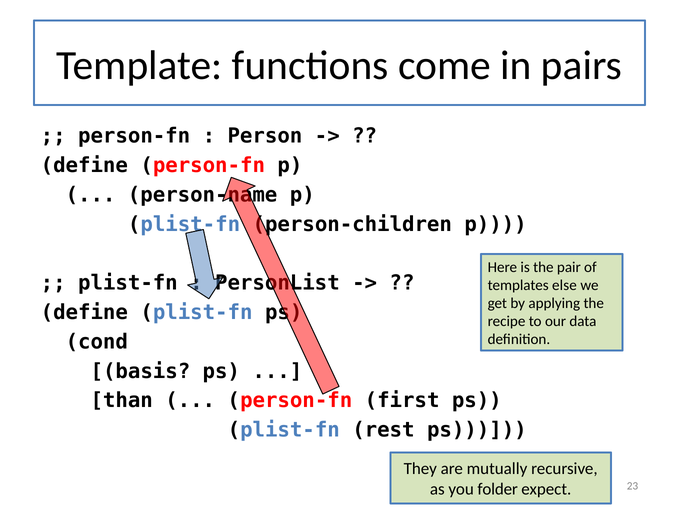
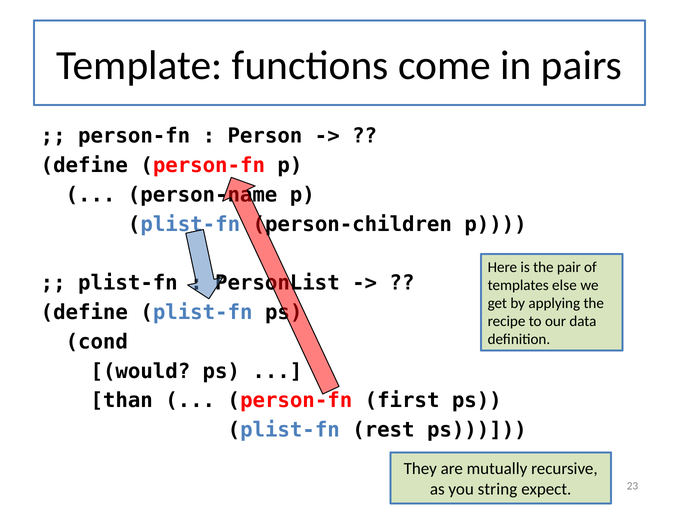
basis: basis -> would (140, 371)
folder: folder -> string (498, 489)
